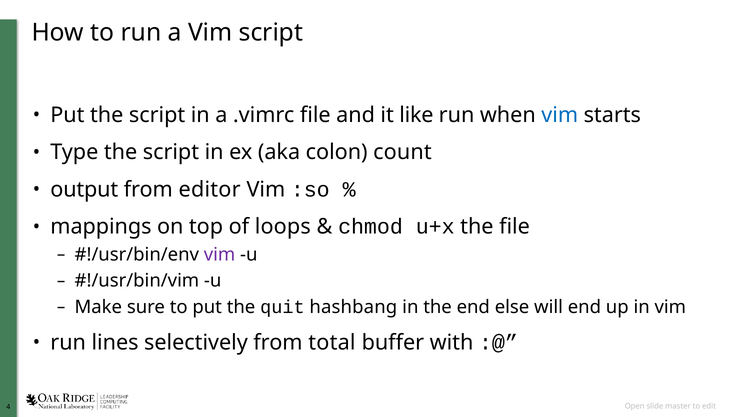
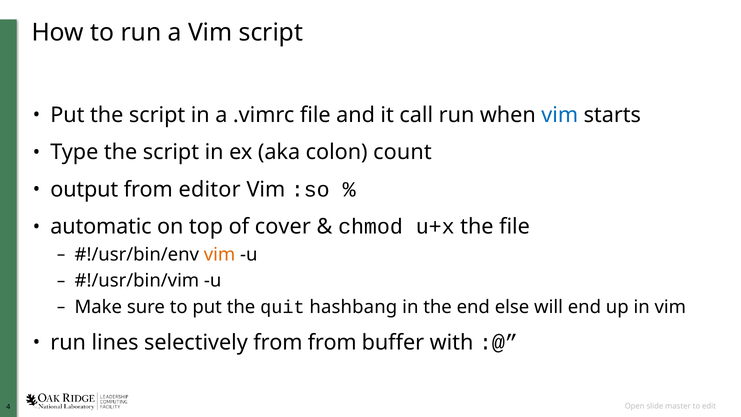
like: like -> call (416, 115)
mappings: mappings -> automatic (101, 227)
loops: loops -> cover (283, 227)
vim colour: purple -> orange (220, 254)
from total: total -> from (332, 342)
